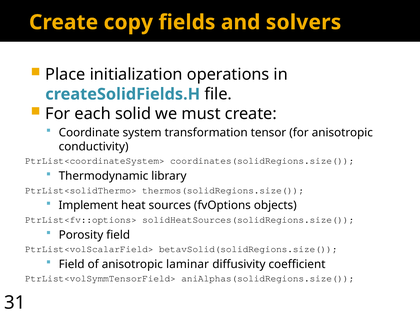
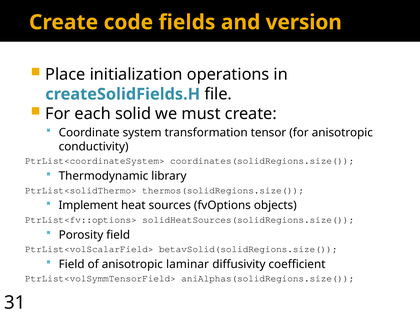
copy: copy -> code (128, 22)
solvers: solvers -> version (304, 22)
